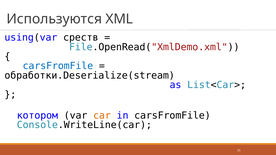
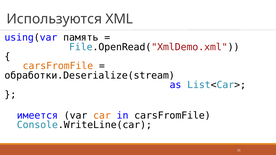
среств: среств -> память (81, 38)
carsFromFile colour: blue -> orange (58, 66)
котором: котором -> имеется (37, 116)
